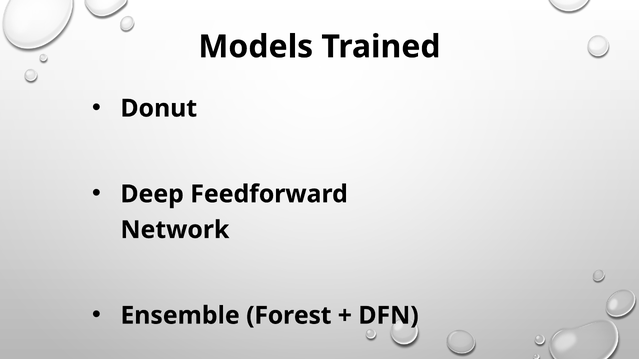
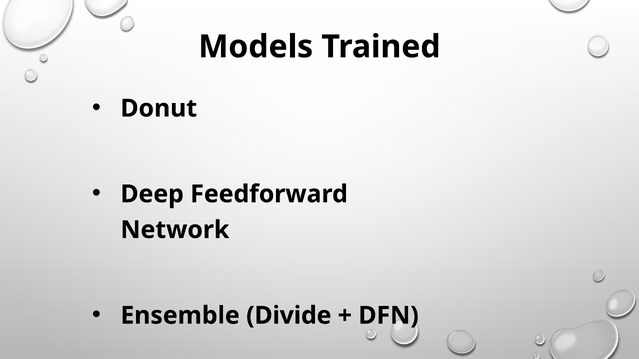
Forest: Forest -> Divide (289, 316)
